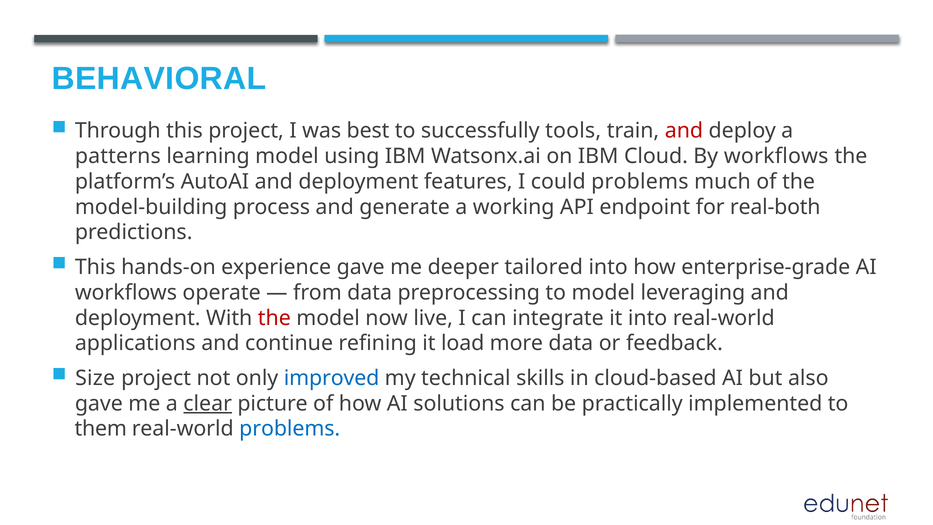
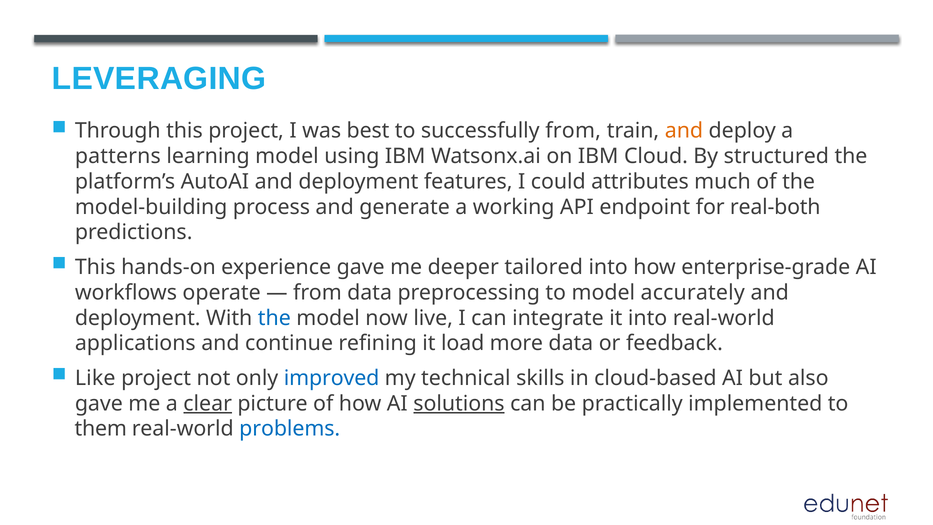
BEHAVIORAL: BEHAVIORAL -> LEVERAGING (159, 79)
successfully tools: tools -> from (573, 131)
and colour: red -> orange (684, 131)
By workflows: workflows -> structured (776, 156)
could problems: problems -> attributes (640, 182)
leveraging: leveraging -> accurately (693, 292)
the colour: red -> blue (274, 318)
Size: Size -> Like (95, 378)
solutions underline: none -> present (459, 403)
